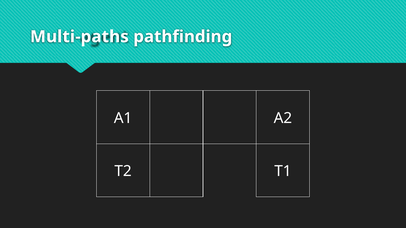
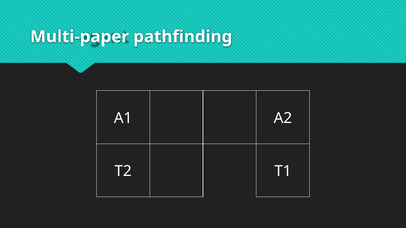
Multi-paths: Multi-paths -> Multi-paper (79, 37)
